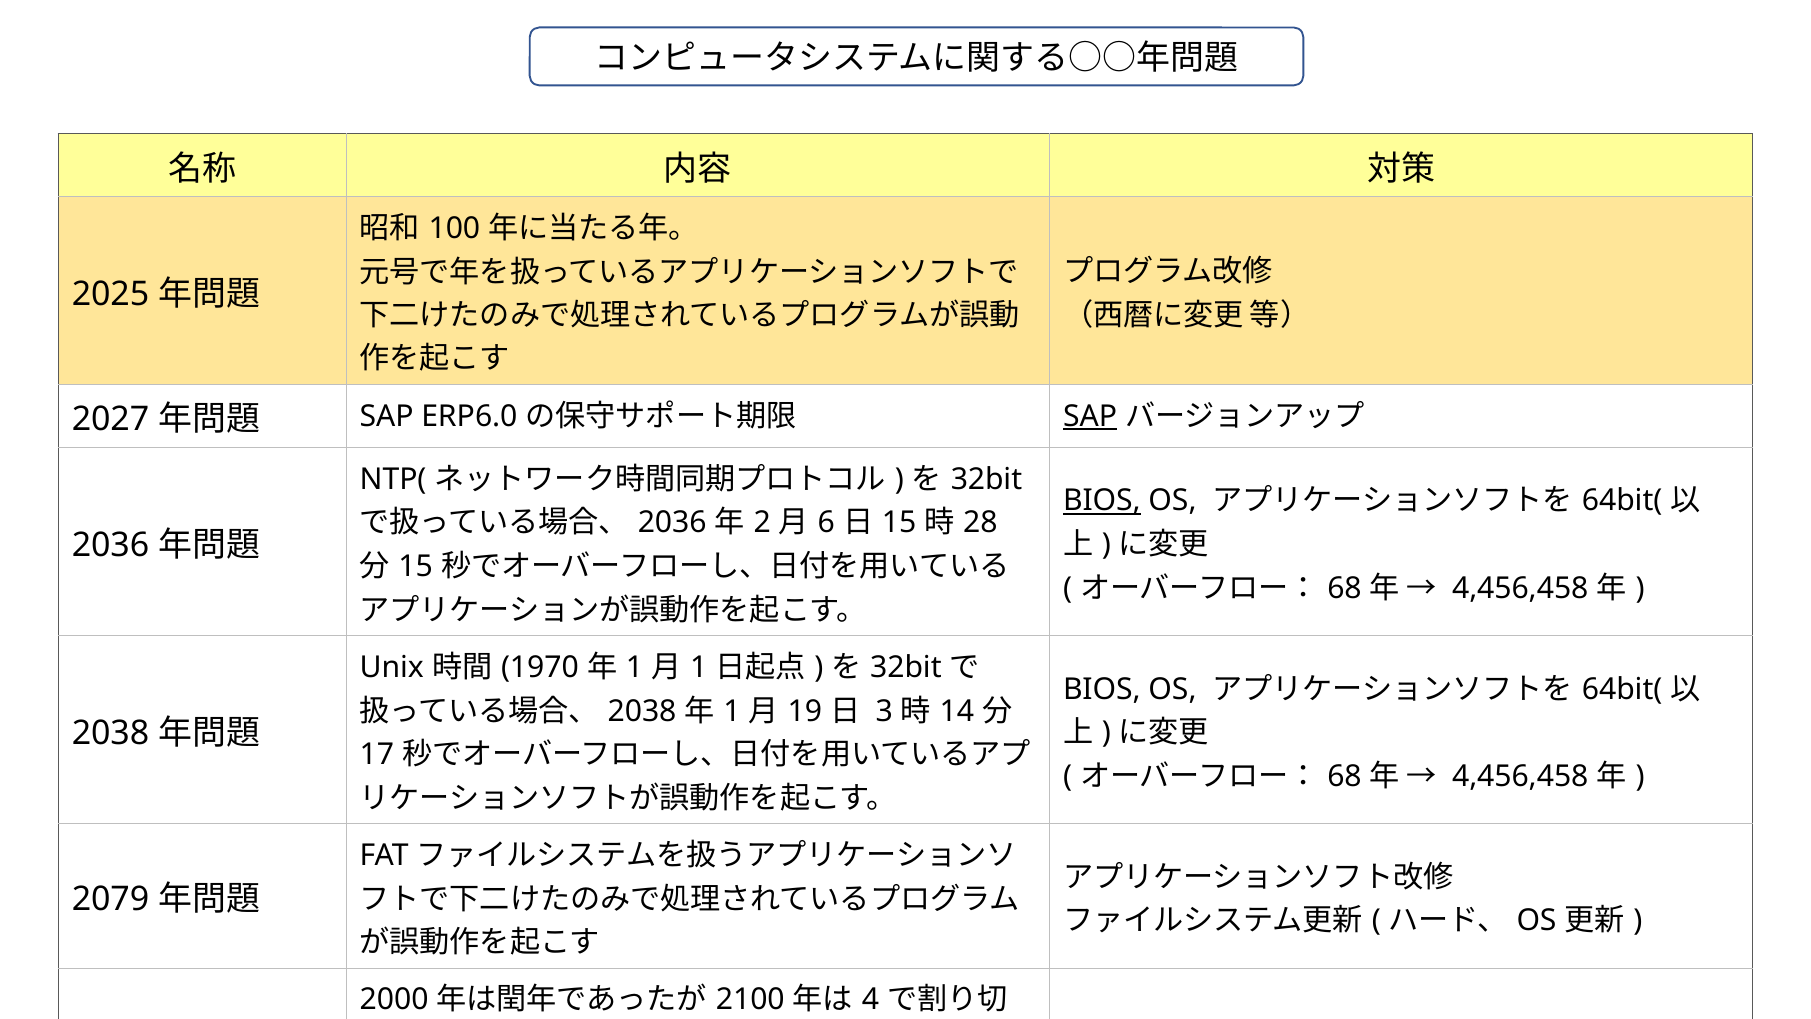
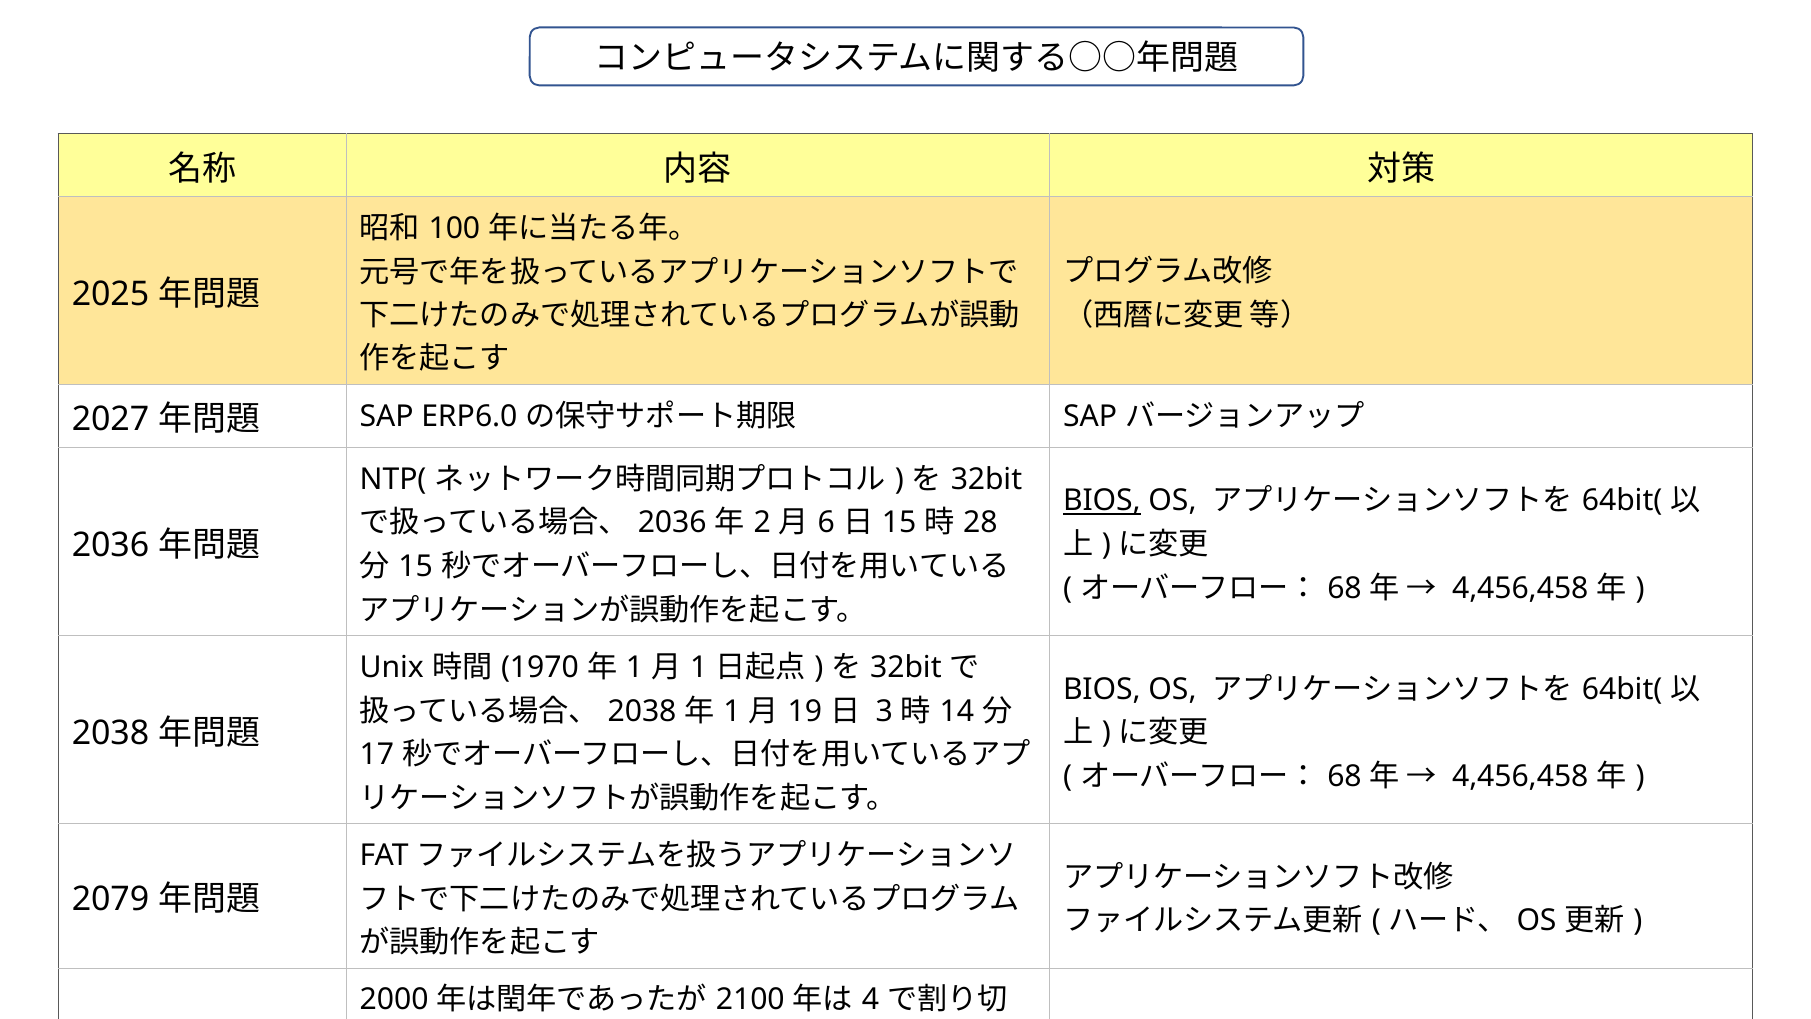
SAP underline: present -> none (1090, 416)
